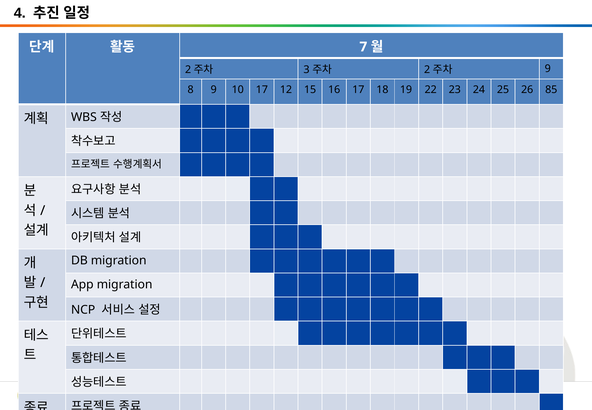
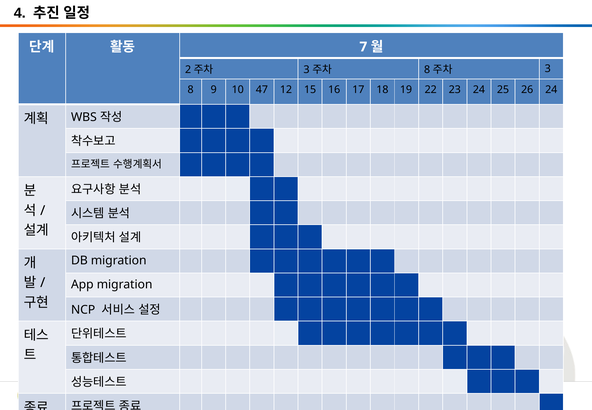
2: 2 -> 8 (427, 70)
9: 9 -> 3 (548, 69)
10 17: 17 -> 47 (262, 90)
26 85: 85 -> 24 (551, 90)
